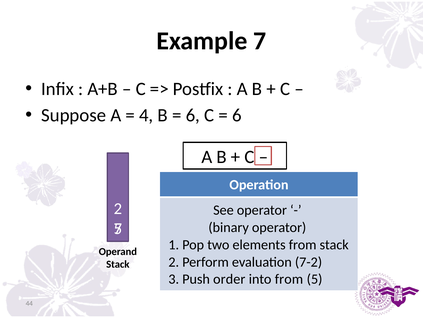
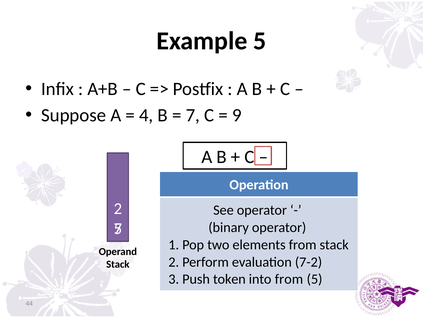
Example 7: 7 -> 5 (260, 41)
6: 6 -> 7 (193, 115)
6: 6 -> 9 (237, 115)
order: order -> token (229, 279)
